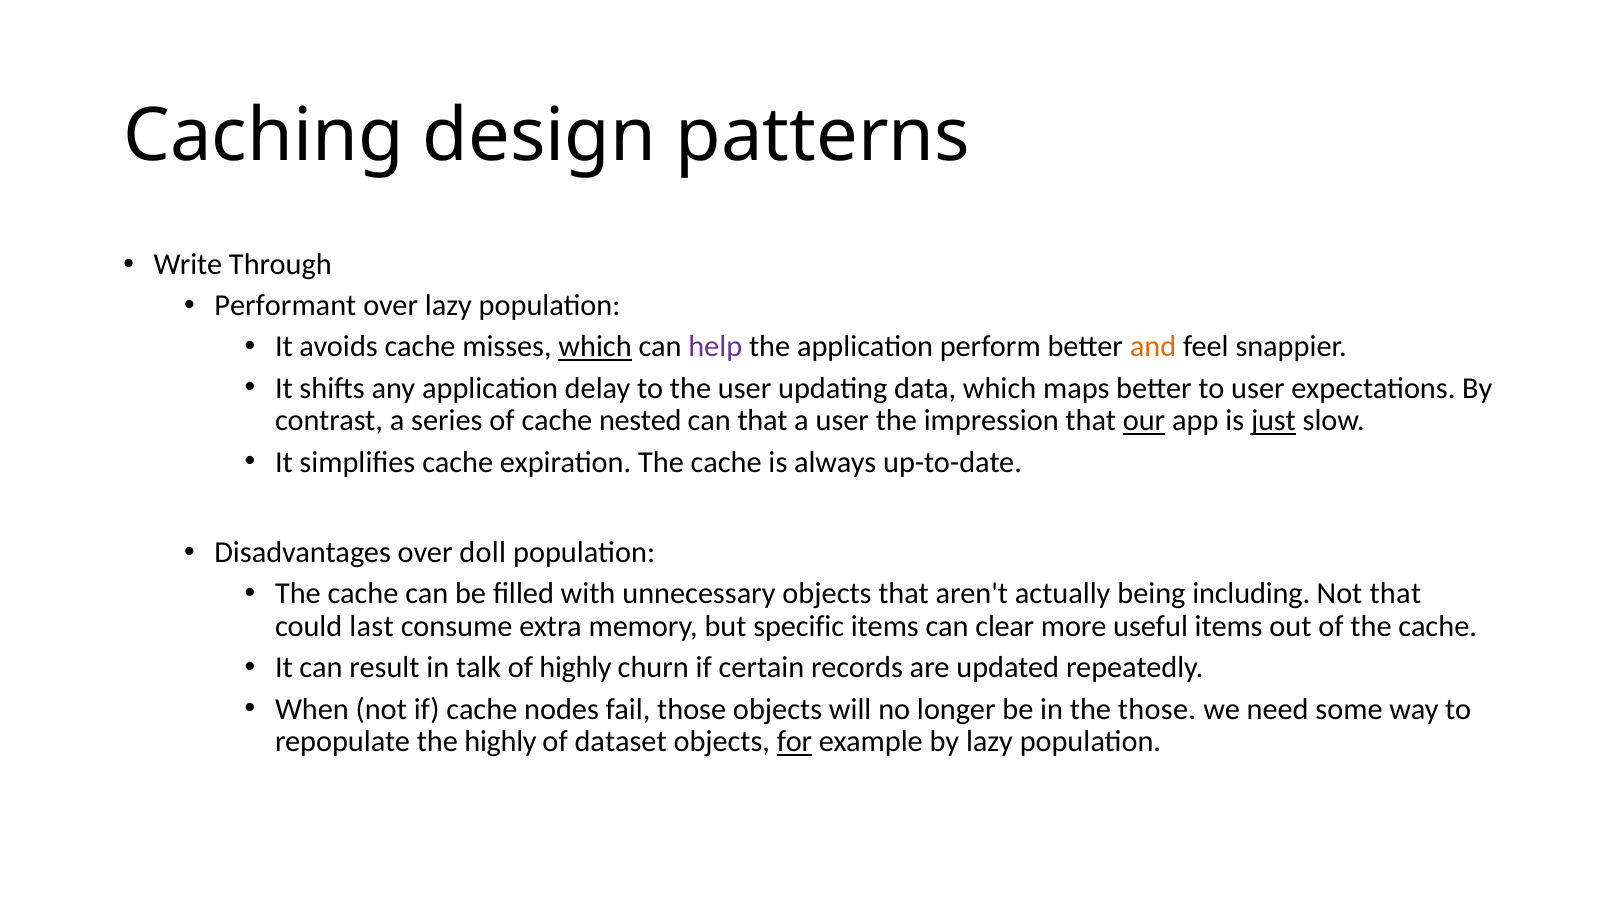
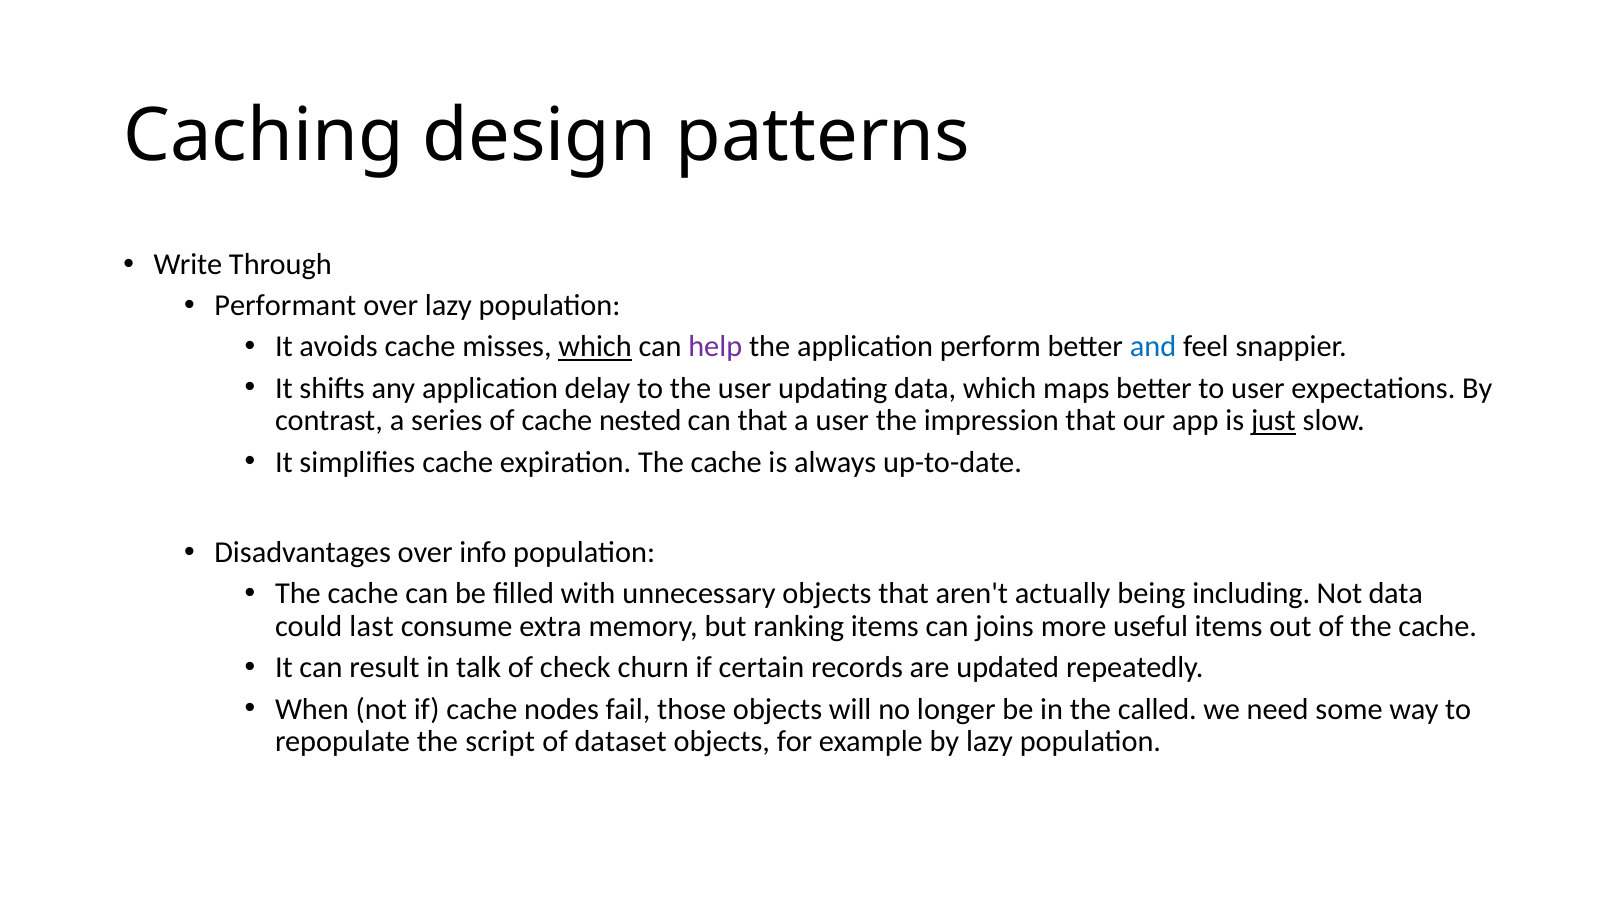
and colour: orange -> blue (1153, 347)
our underline: present -> none (1144, 421)
doll: doll -> info (483, 553)
Not that: that -> data (1396, 594)
specific: specific -> ranking (799, 627)
clear: clear -> joins (1005, 627)
of highly: highly -> check (575, 668)
the those: those -> called (1157, 709)
the highly: highly -> script (500, 742)
for underline: present -> none (795, 742)
